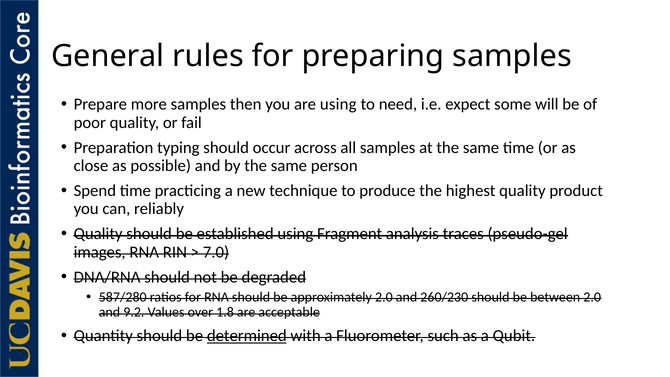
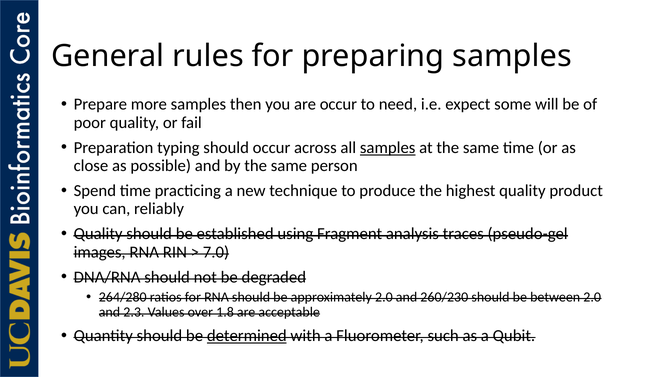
are using: using -> occur (338, 104)
samples underline: none -> present (388, 148)
587/280: 587/280 -> 264/280 (123, 297)
9.2: 9.2 -> 2.3 (134, 312)
